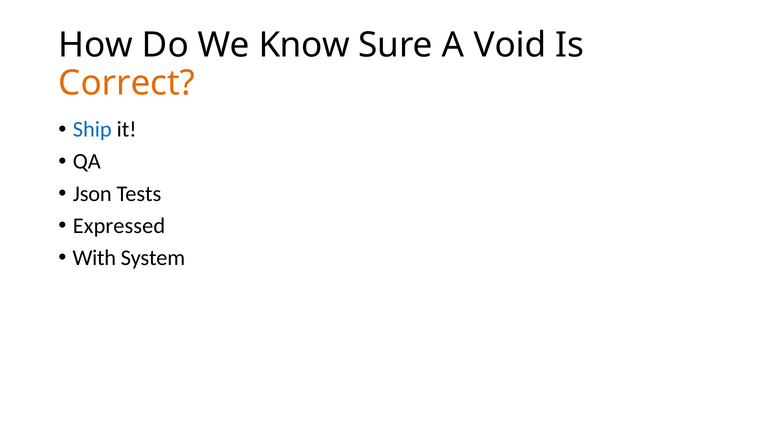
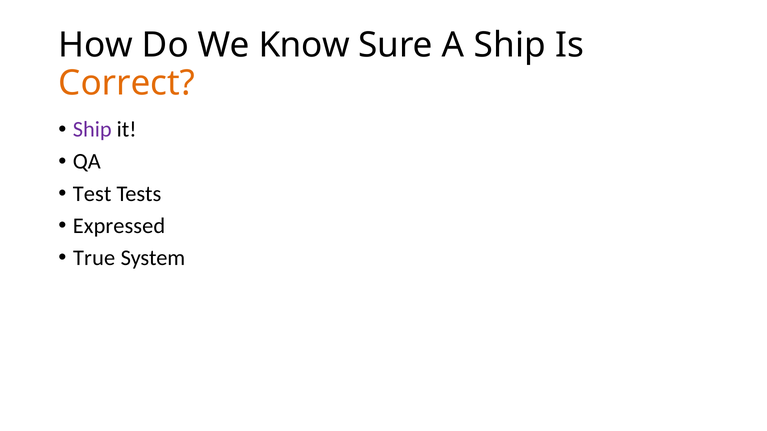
A Void: Void -> Ship (510, 45)
Ship colour: blue -> purple (92, 130)
Json: Json -> Test (92, 194)
With: With -> True (94, 258)
